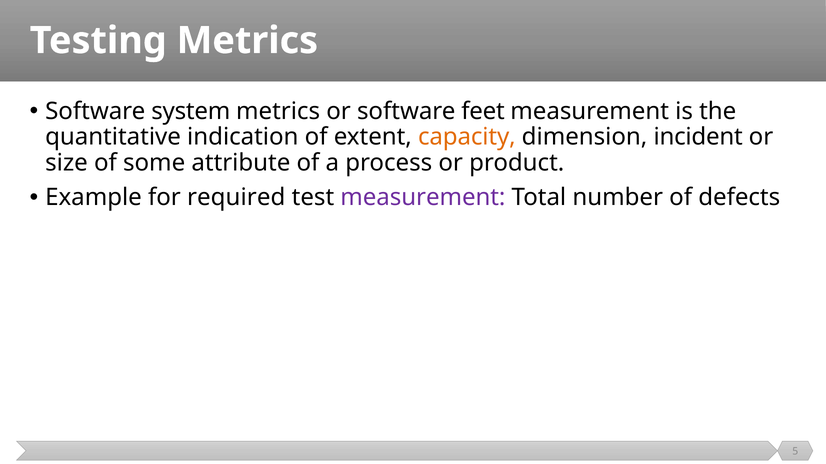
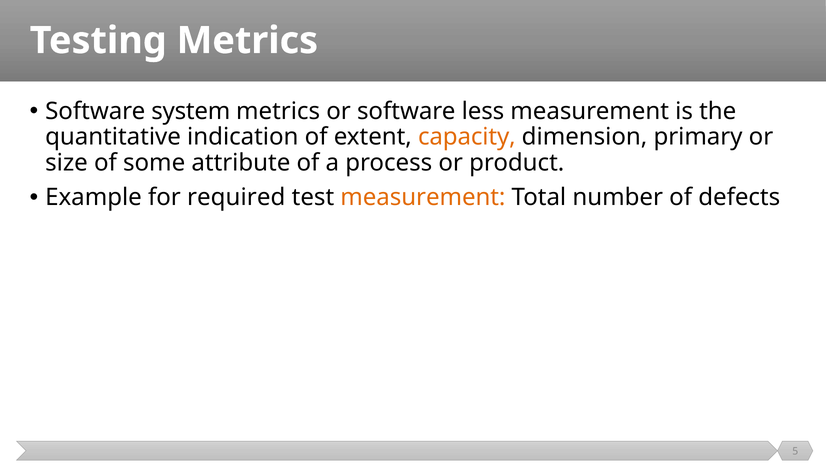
feet: feet -> less (483, 111)
incident: incident -> primary (698, 137)
measurement colour: purple -> orange (423, 198)
